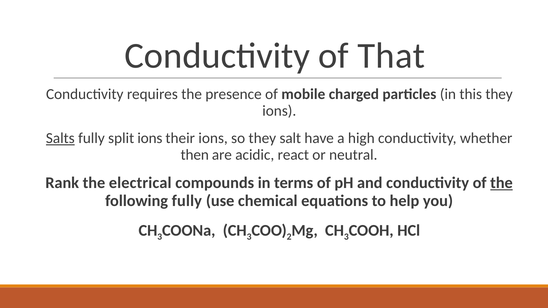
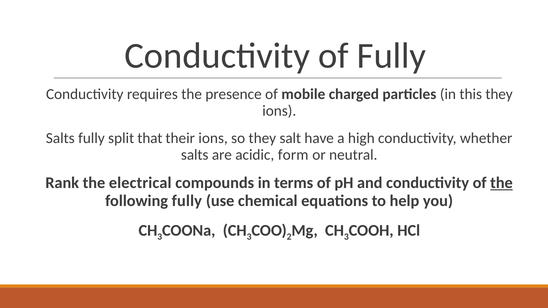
of That: That -> Fully (391, 56)
Salts underline: present -> none (60, 138)
split ions: ions -> that (150, 138)
then: then -> salts (195, 155)
react: react -> form (293, 155)
